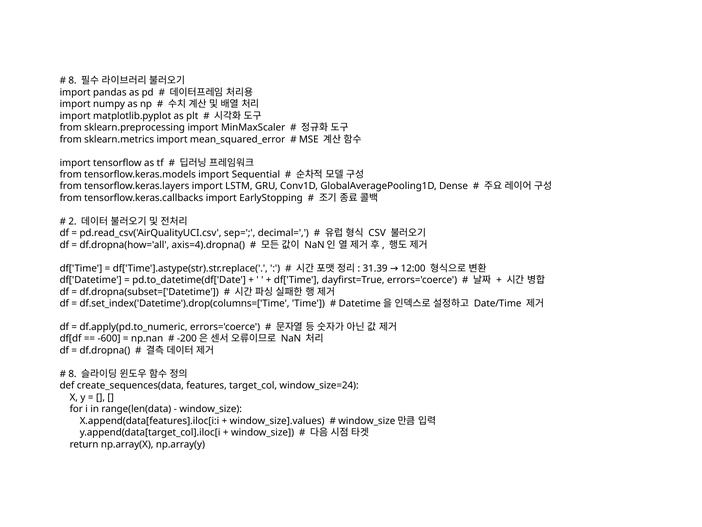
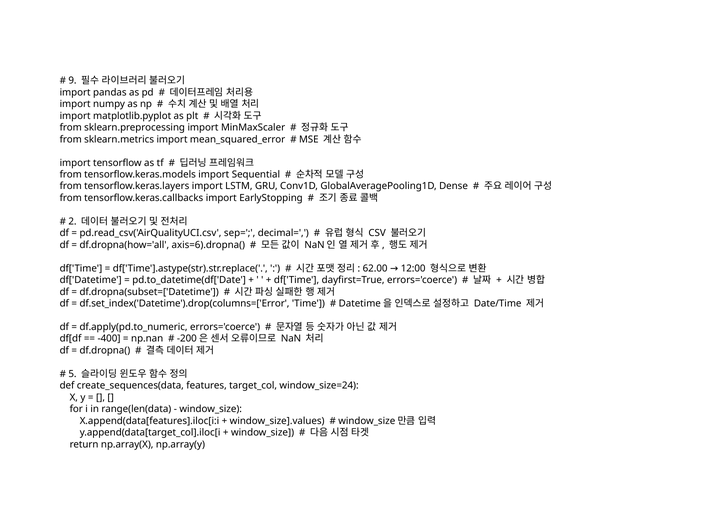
8: 8 -> 9 (72, 81)
axis=4).dropna(: axis=4).dropna( -> axis=6).dropna( (208, 245)
31.39: 31.39 -> 62.00 (375, 268)
df.set_index('Datetime').drop(columns=['Time: df.set_index('Datetime').drop(columns=['Time -> df.set_index('Datetime').drop(columns=['Error (184, 303)
-600: -600 -> -400 (109, 338)
8: 8 -> 5 (72, 374)
